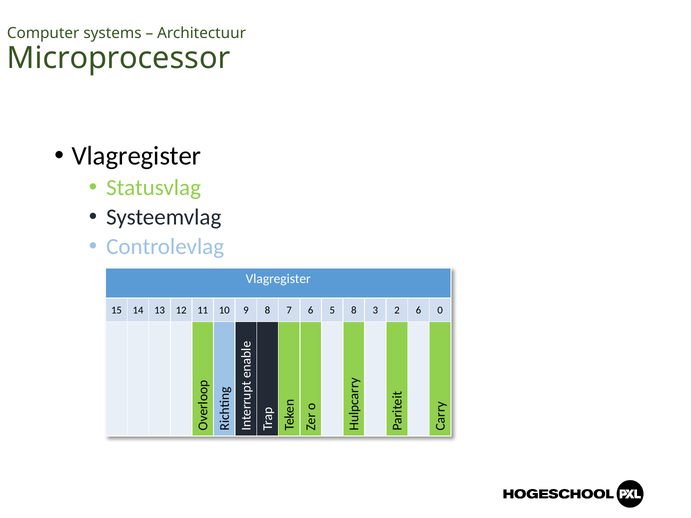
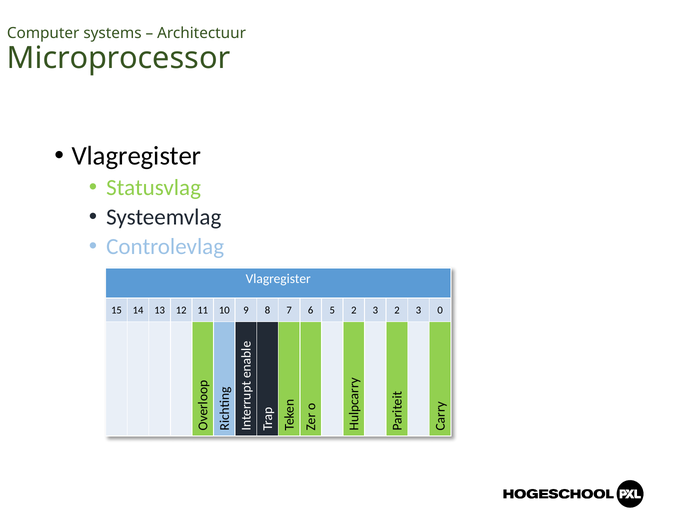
5 8: 8 -> 2 (354, 310)
3 2 6: 6 -> 3 (419, 310)
